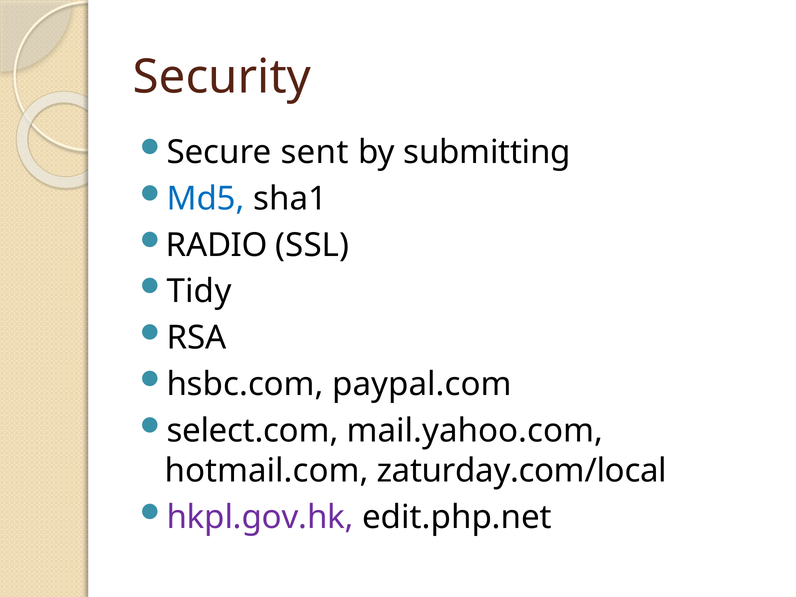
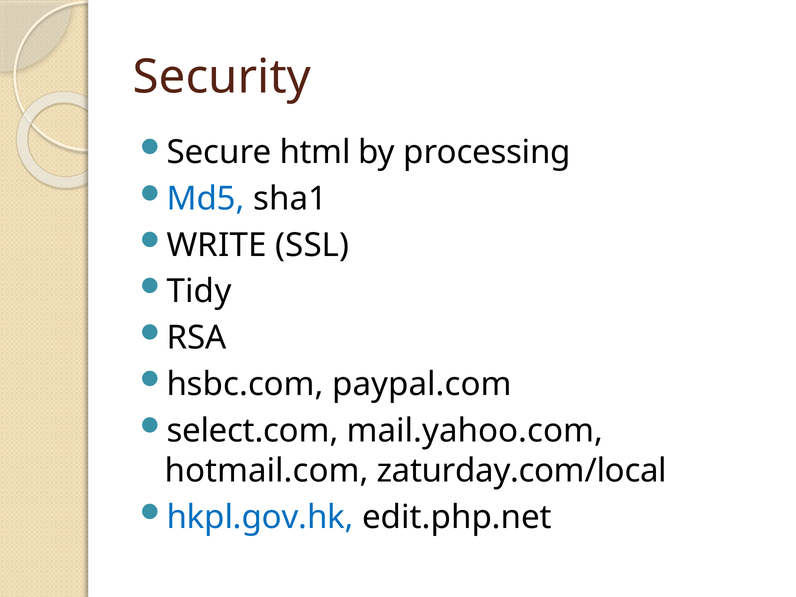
sent: sent -> html (315, 152)
submitting: submitting -> processing (487, 152)
RADIO: RADIO -> WRITE (217, 245)
hkpl.gov.hk colour: purple -> blue (260, 517)
